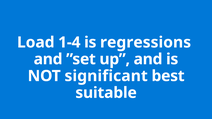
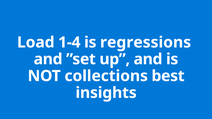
significant: significant -> collections (106, 76)
suitable: suitable -> insights (106, 93)
